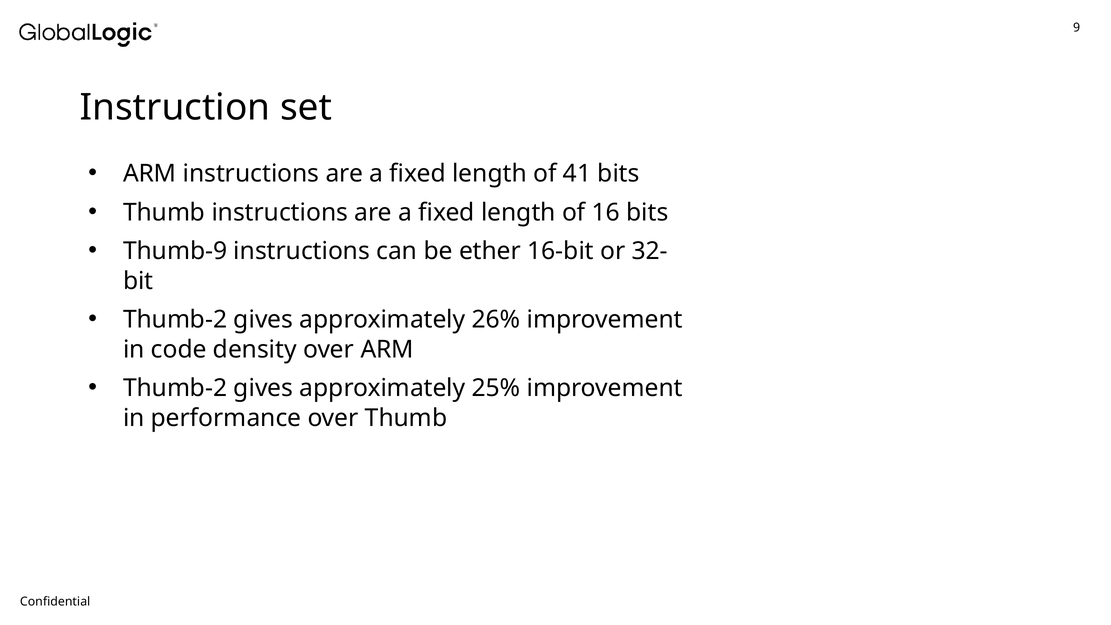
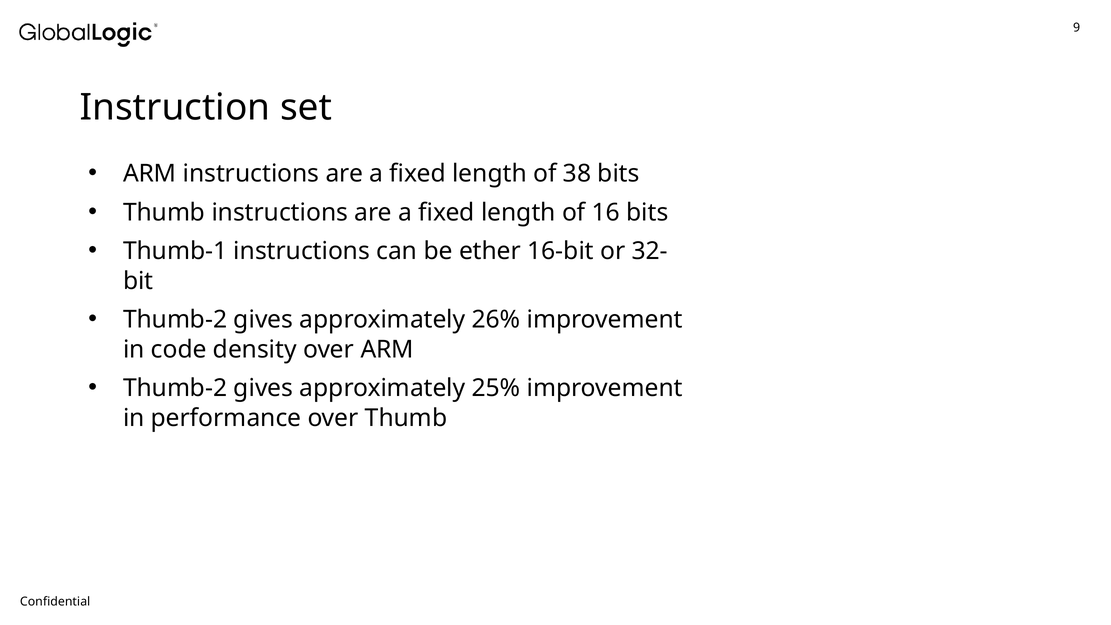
41: 41 -> 38 (577, 173)
Thumb-9: Thumb-9 -> Thumb-1 (175, 251)
